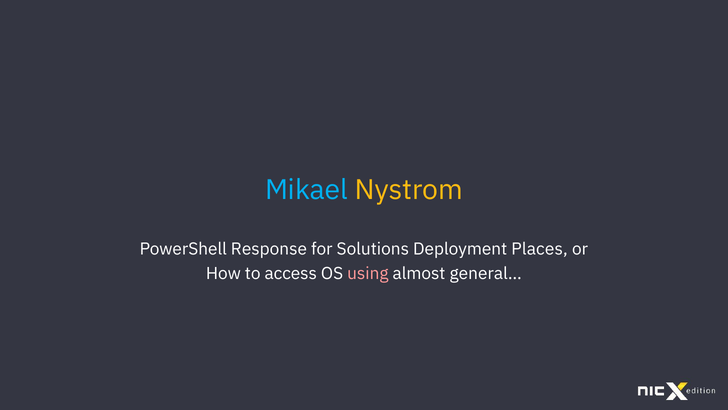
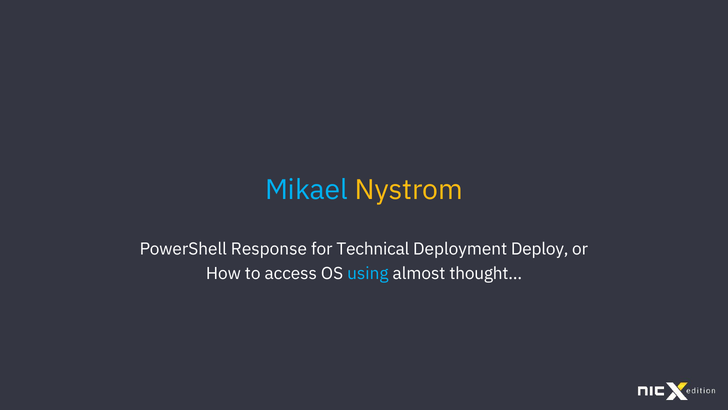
Solutions: Solutions -> Technical (373, 249)
Places: Places -> Deploy (540, 249)
using colour: pink -> light blue (368, 273)
general…: general… -> thought… (486, 273)
